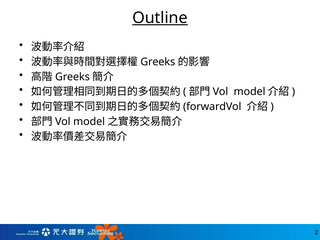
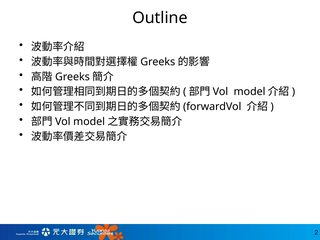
Outline underline: present -> none (160, 18)
